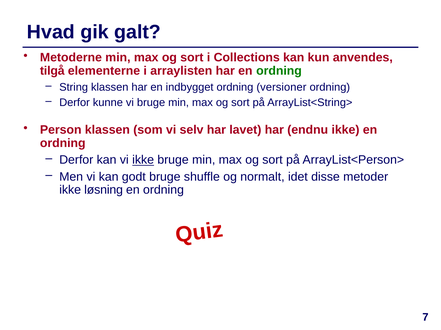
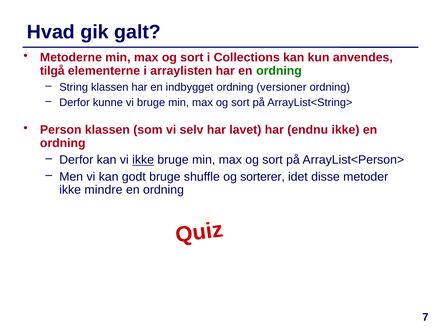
normalt: normalt -> sorterer (263, 177)
løsning: løsning -> mindre (103, 190)
